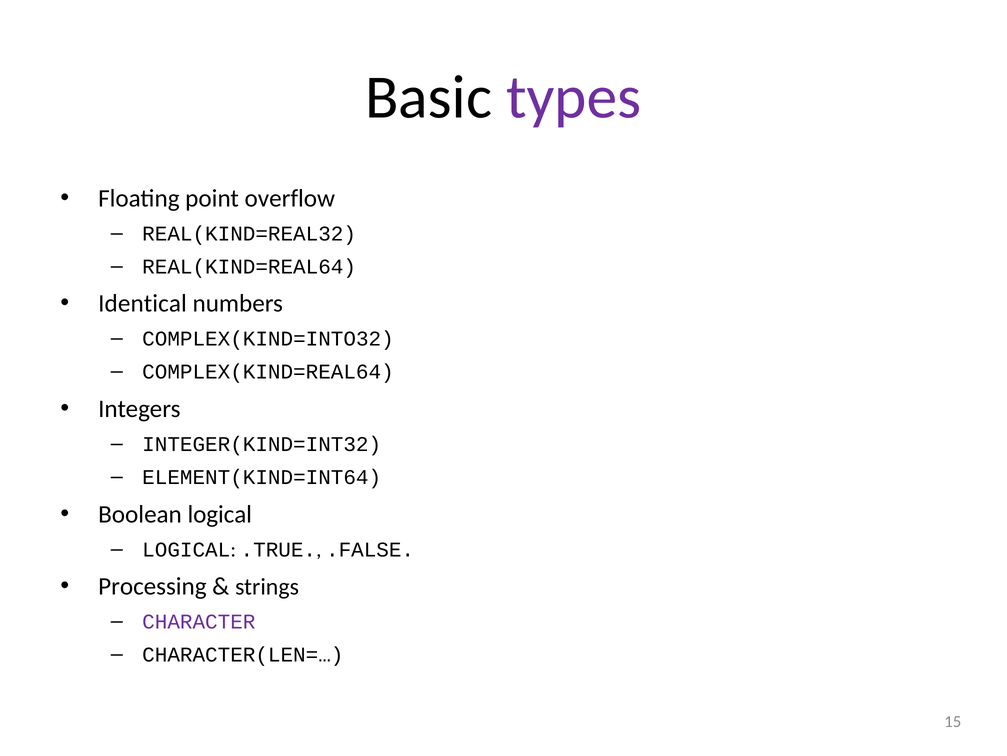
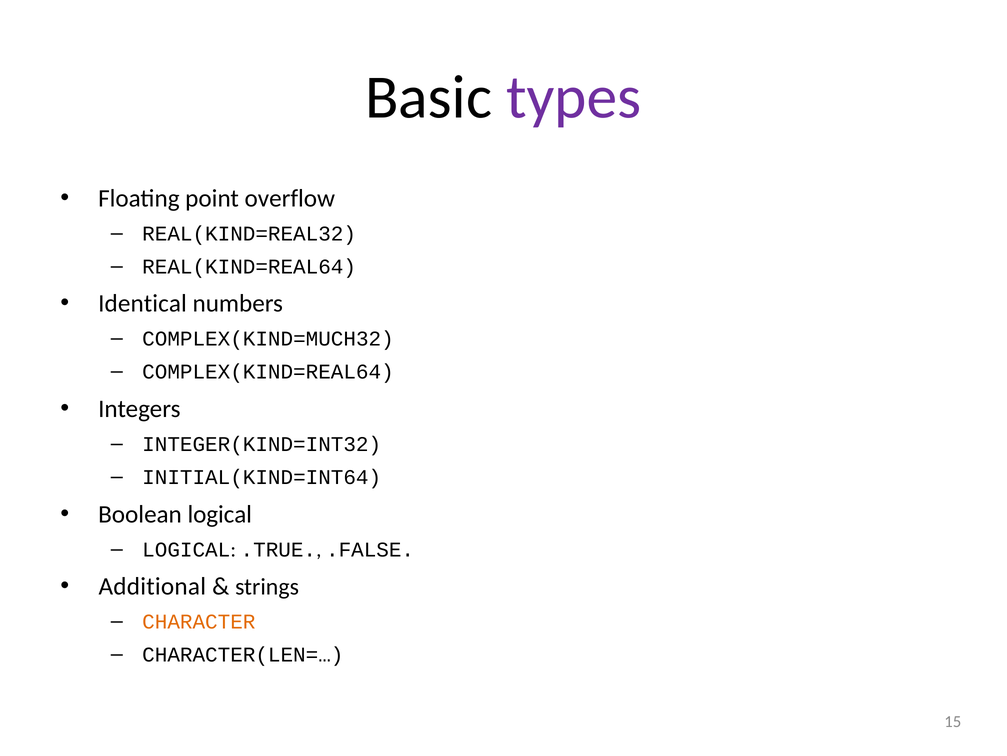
COMPLEX(KIND=INTO32: COMPLEX(KIND=INTO32 -> COMPLEX(KIND=MUCH32 (268, 339)
ELEMENT(KIND=INT64: ELEMENT(KIND=INT64 -> INITIAL(KIND=INT64 (262, 477)
Processing: Processing -> Additional (152, 586)
CHARACTER colour: purple -> orange (199, 621)
